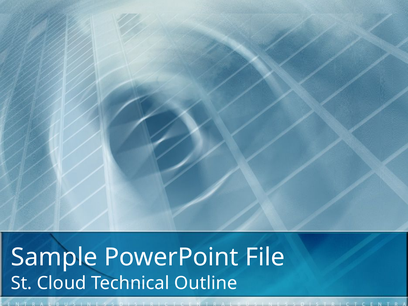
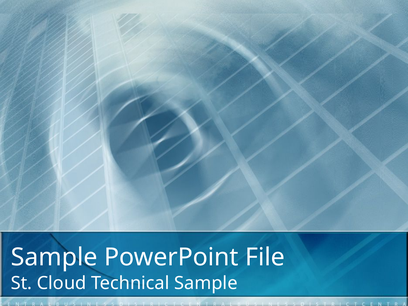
Technical Outline: Outline -> Sample (206, 283)
